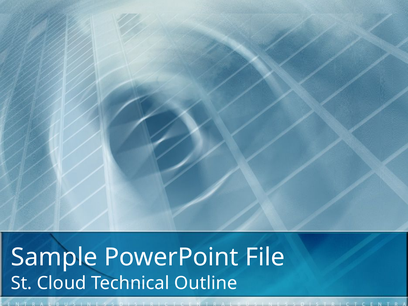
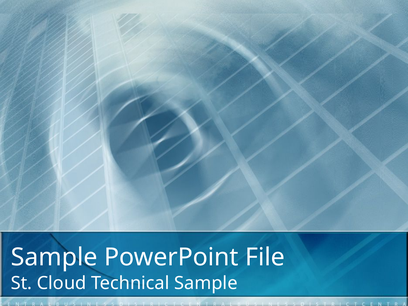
Technical Outline: Outline -> Sample (206, 283)
